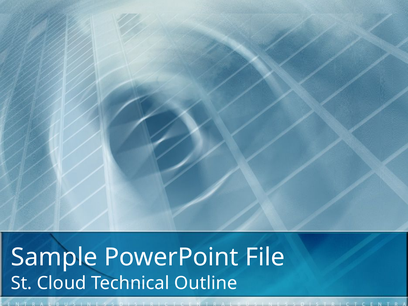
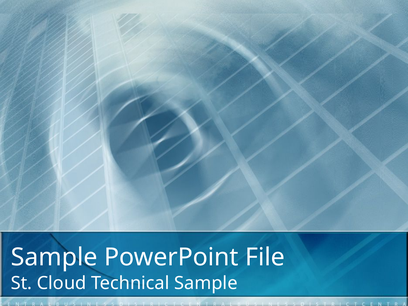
Technical Outline: Outline -> Sample (206, 283)
